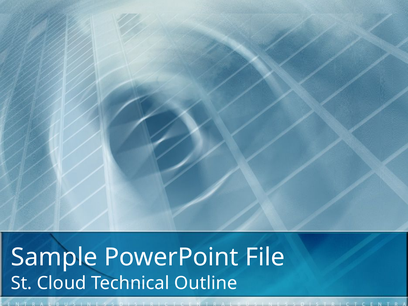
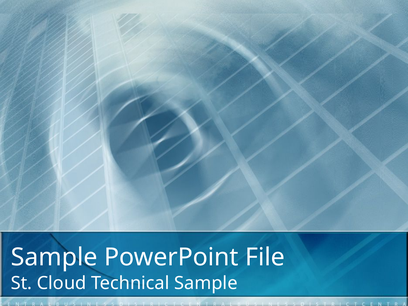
Technical Outline: Outline -> Sample (206, 283)
